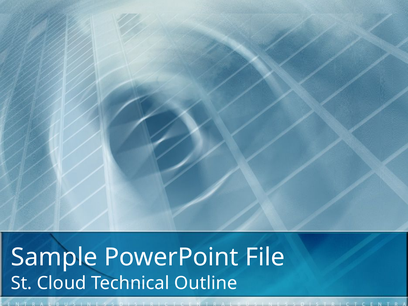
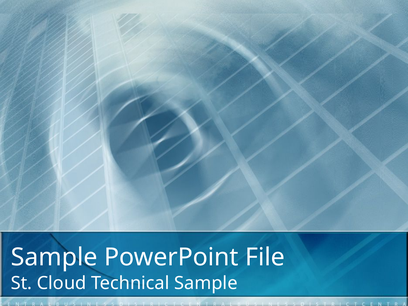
Technical Outline: Outline -> Sample (206, 283)
